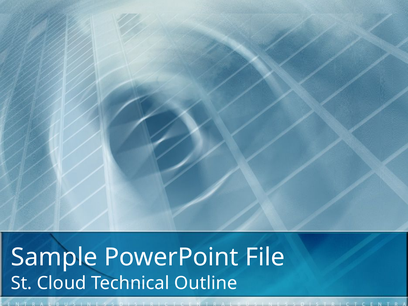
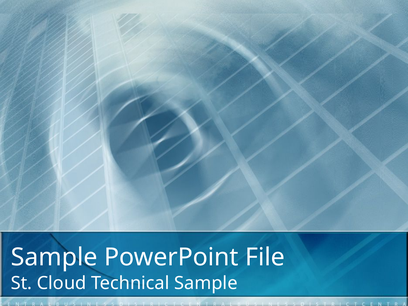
Technical Outline: Outline -> Sample (206, 283)
